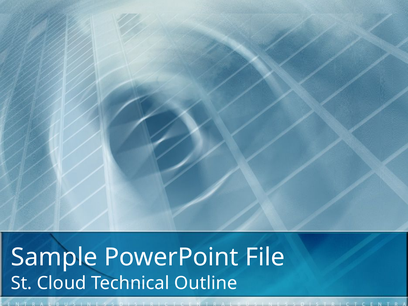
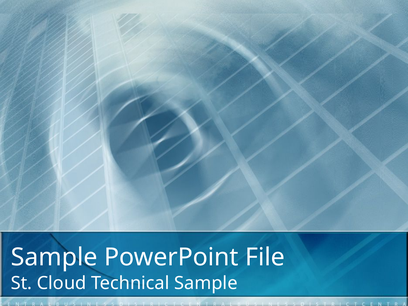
Technical Outline: Outline -> Sample (206, 283)
